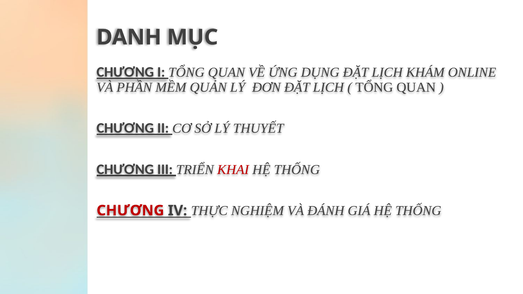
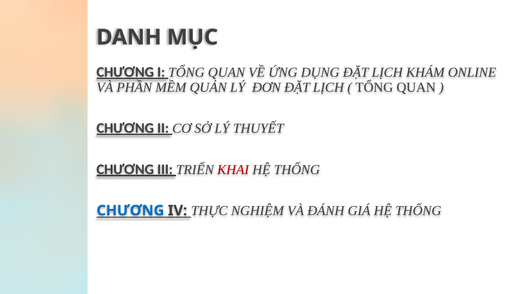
CHƯƠNG colour: red -> blue (130, 211)
